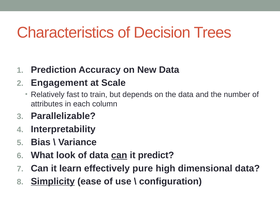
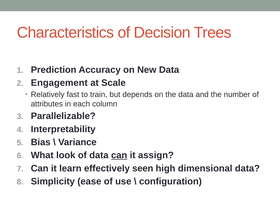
predict: predict -> assign (156, 155)
pure: pure -> seen (143, 168)
Simplicity underline: present -> none (53, 181)
